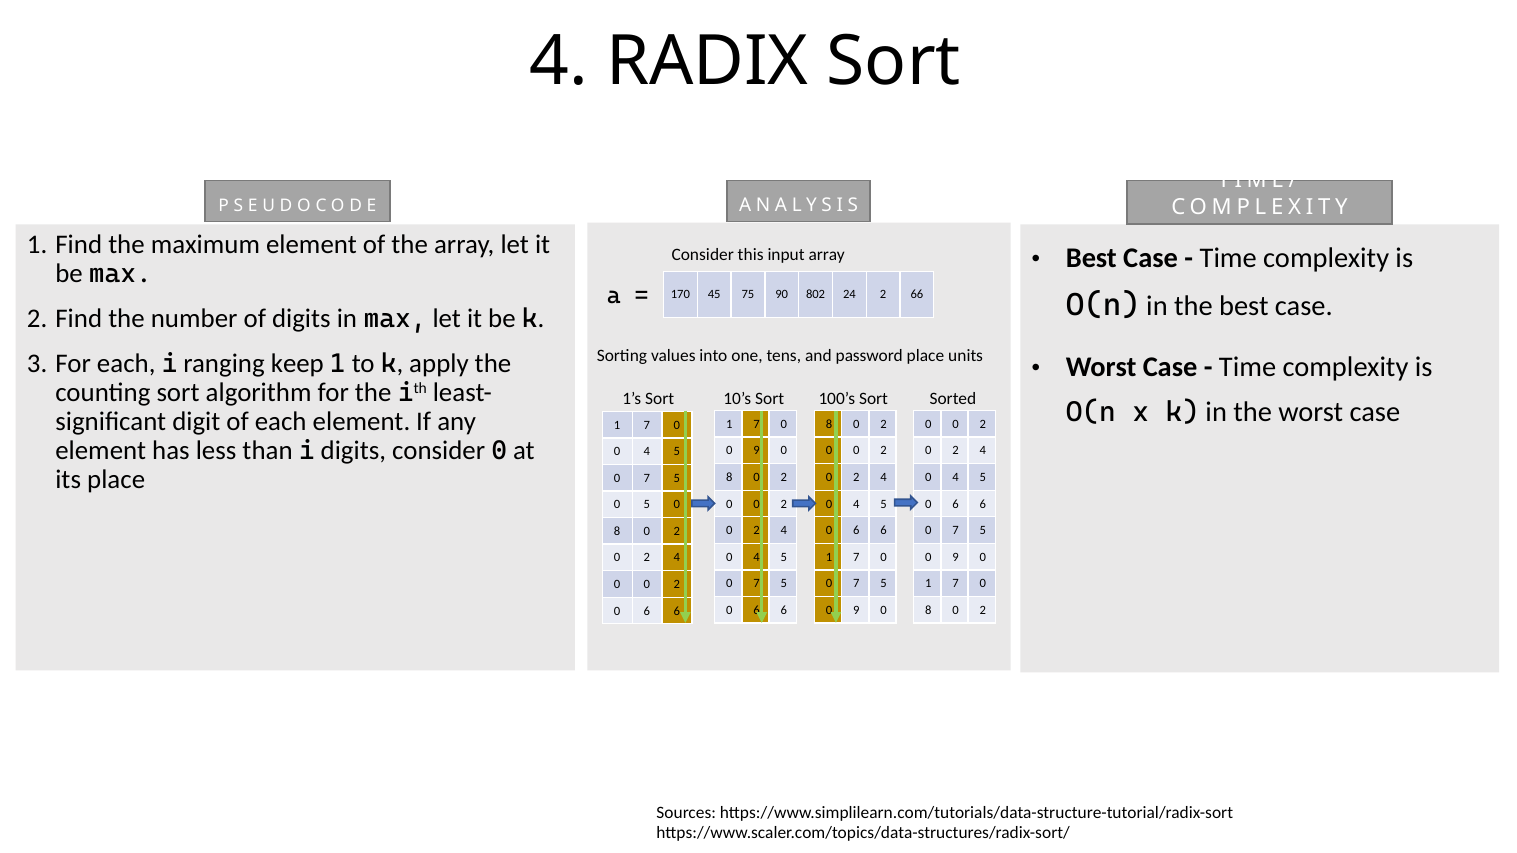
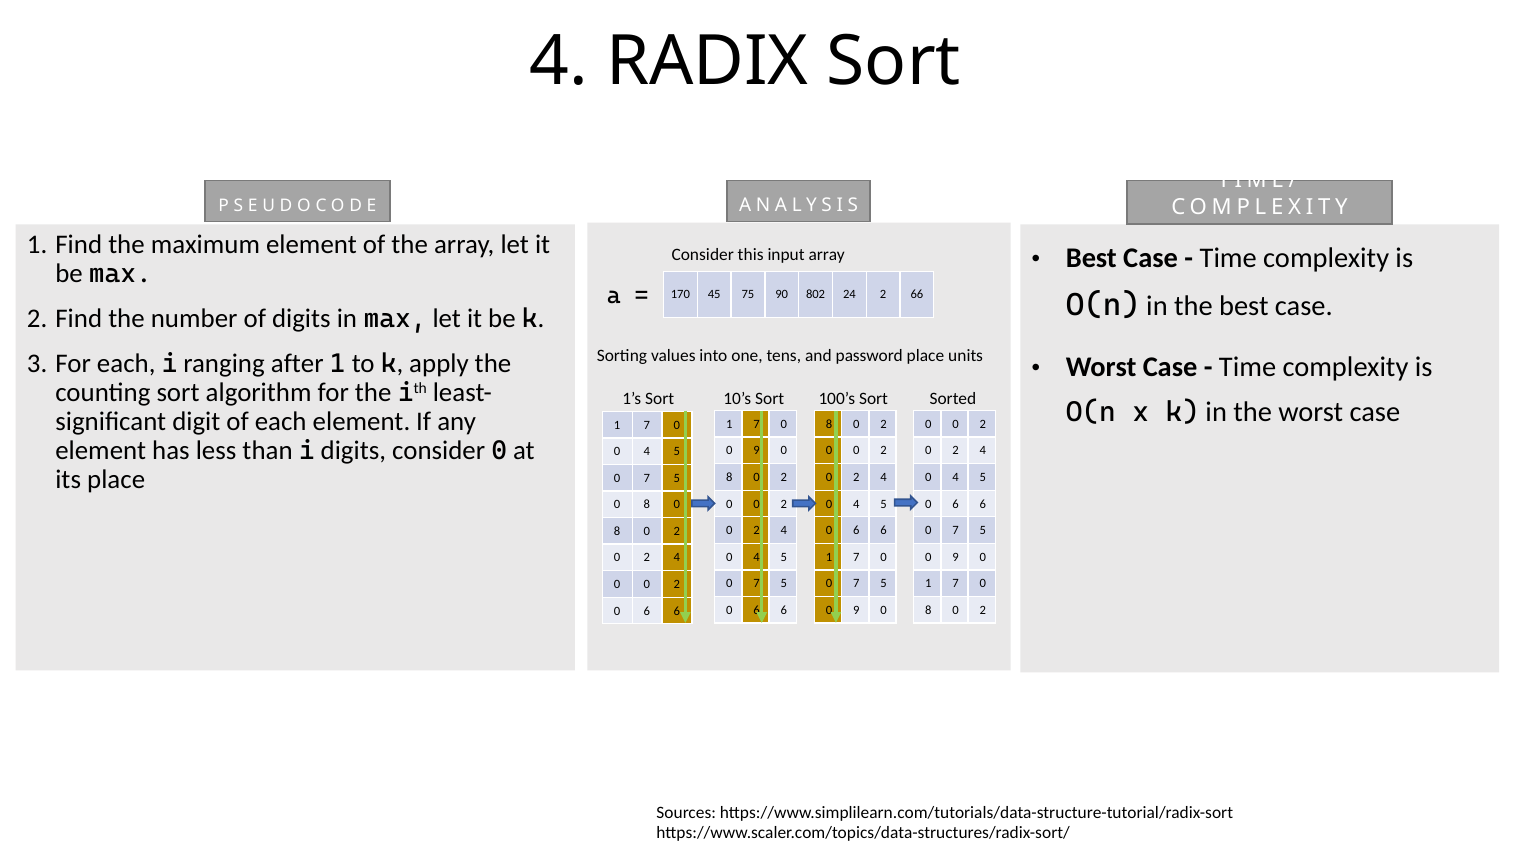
keep: keep -> after (297, 363)
5: 5 -> 8 (647, 505)
